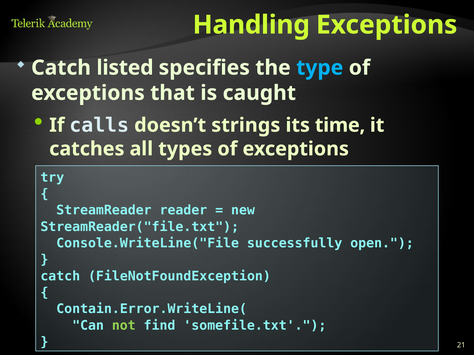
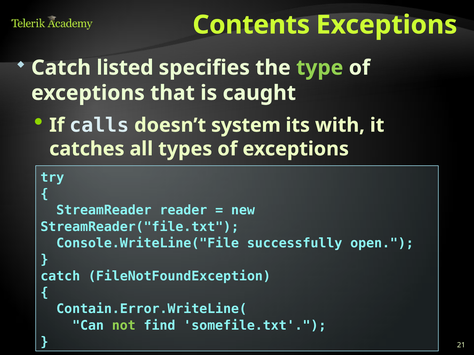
Handling: Handling -> Contents (251, 25)
type colour: light blue -> light green (320, 68)
strings: strings -> system (246, 125)
time: time -> with (340, 125)
